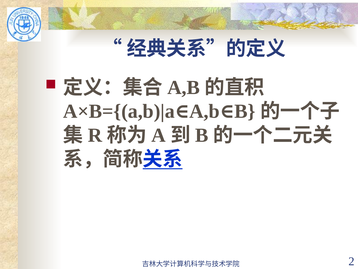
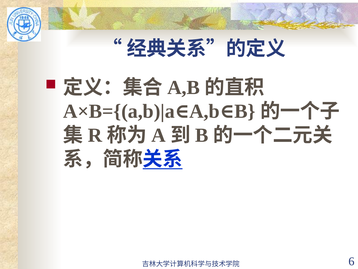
2: 2 -> 6 (351, 261)
